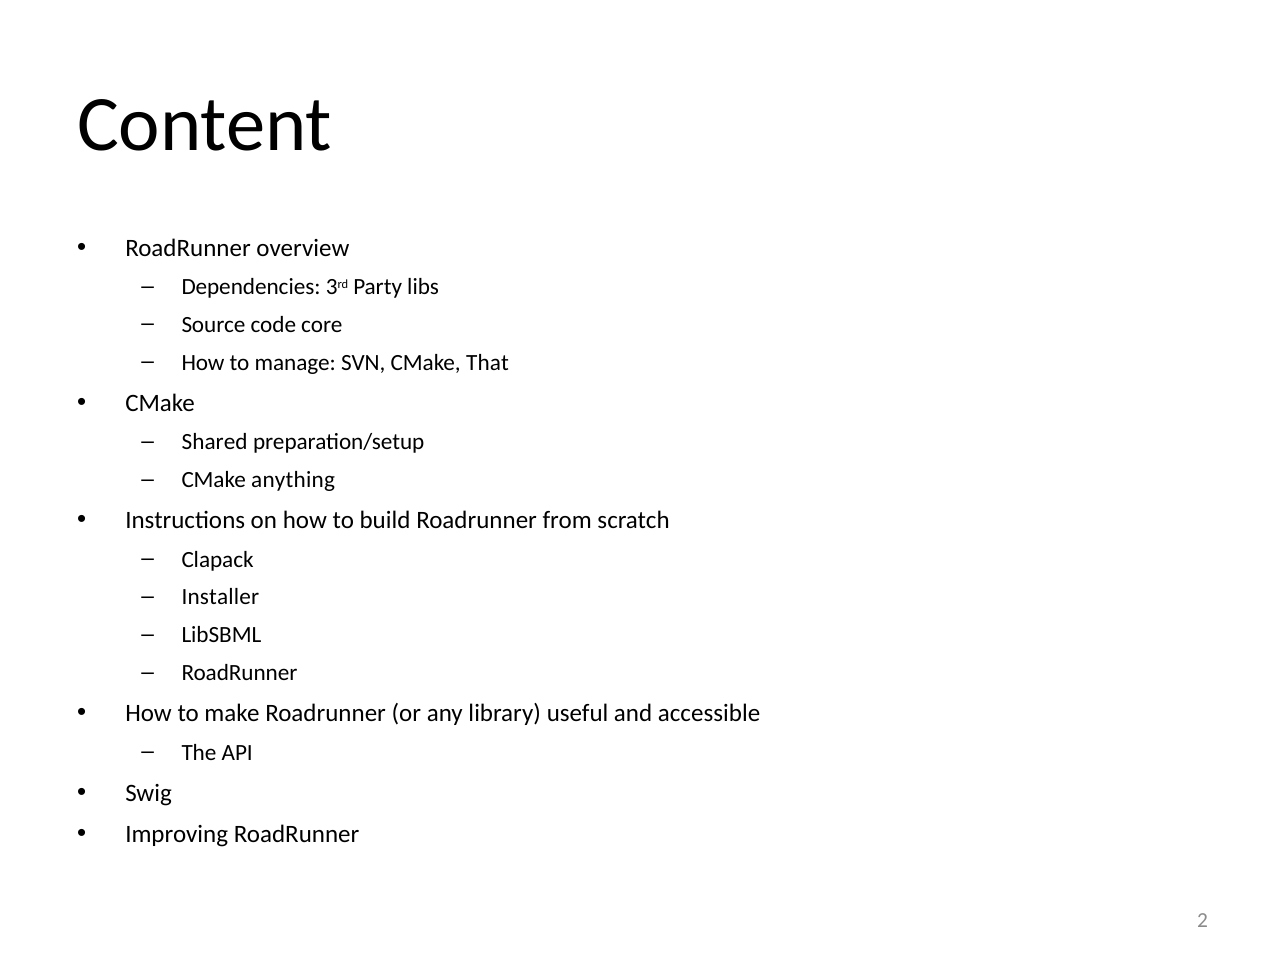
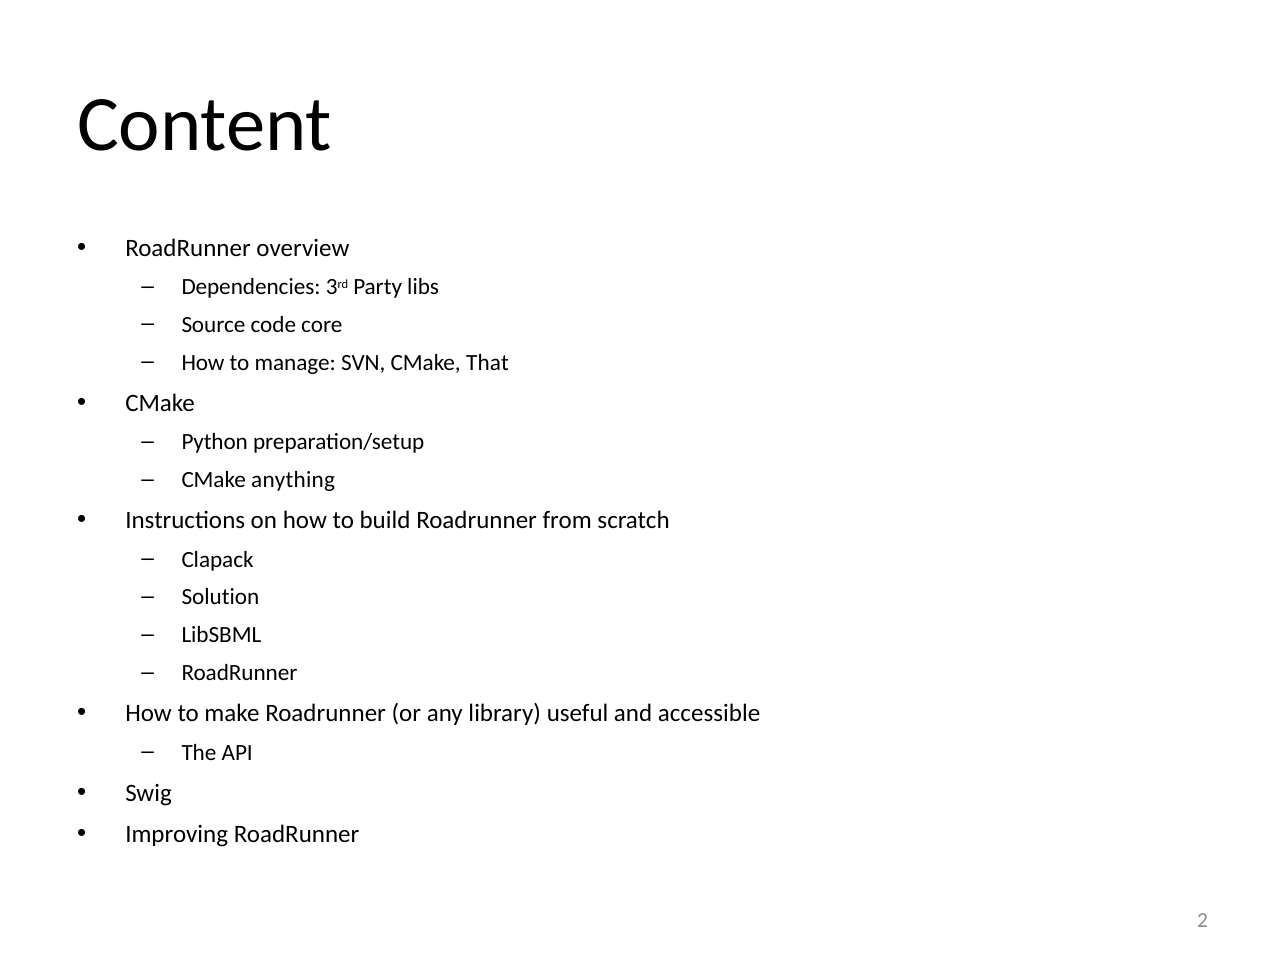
Shared: Shared -> Python (215, 442)
Installer: Installer -> Solution (220, 597)
